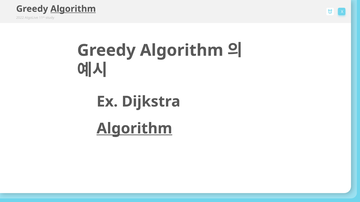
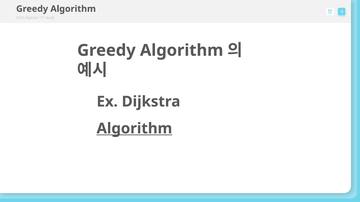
Algorithm underline: present -> none (73, 9)
